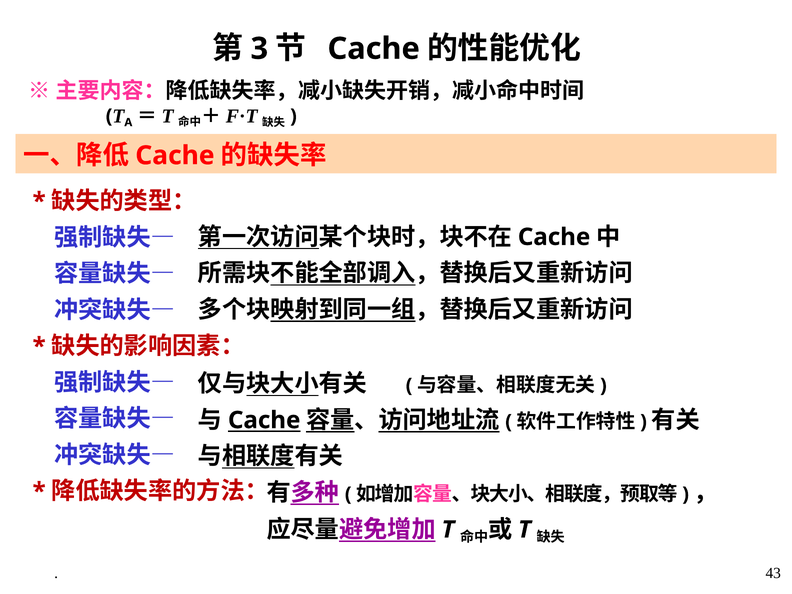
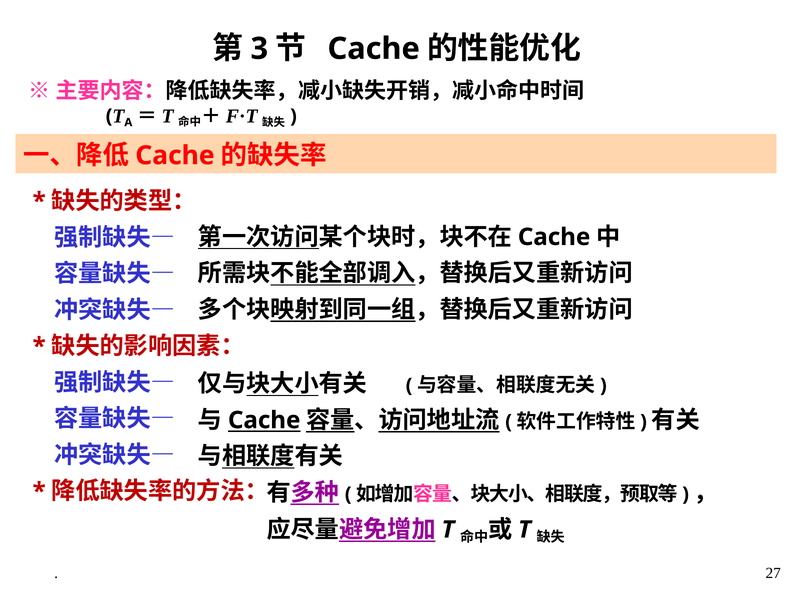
43: 43 -> 27 (773, 573)
